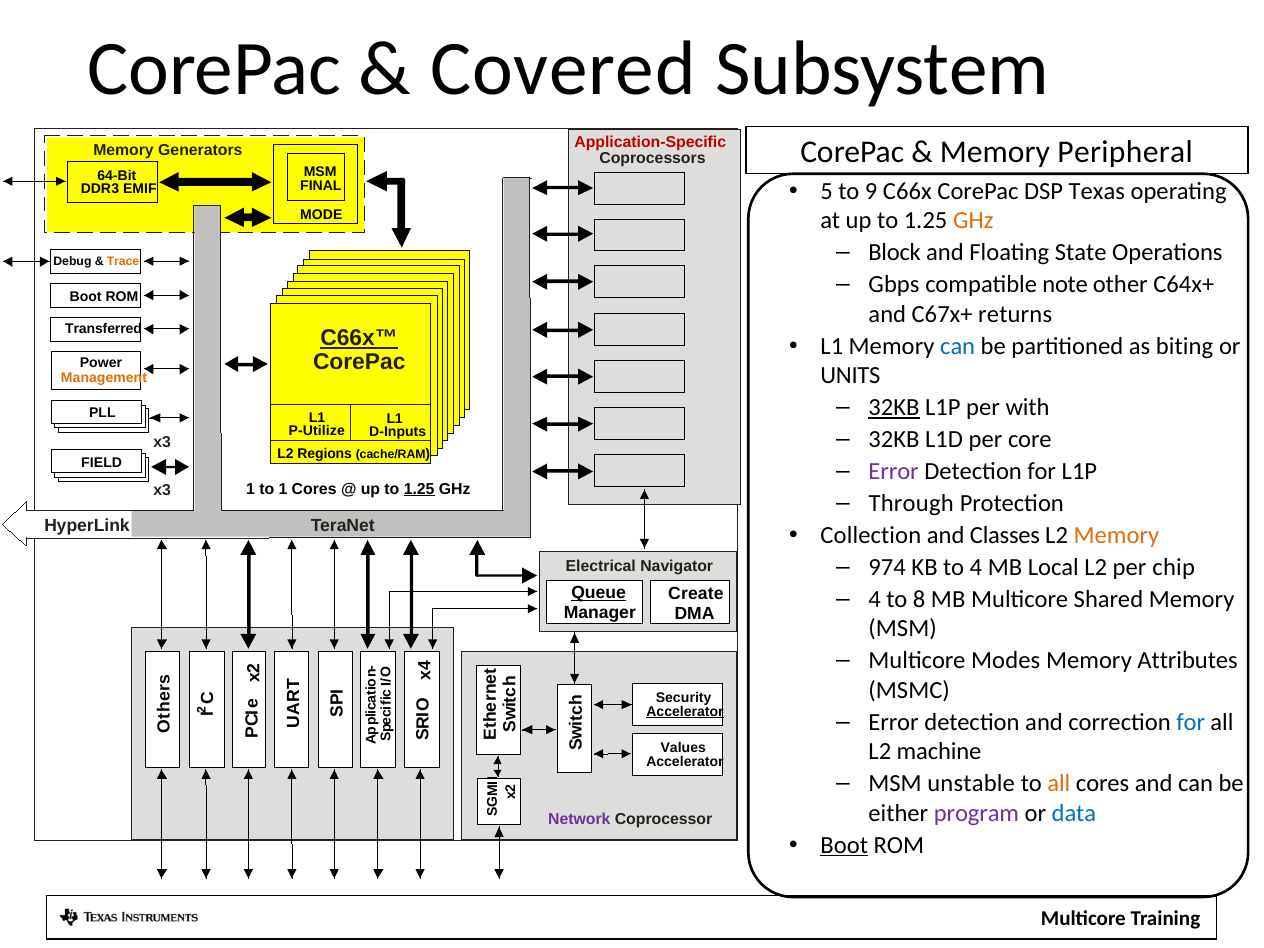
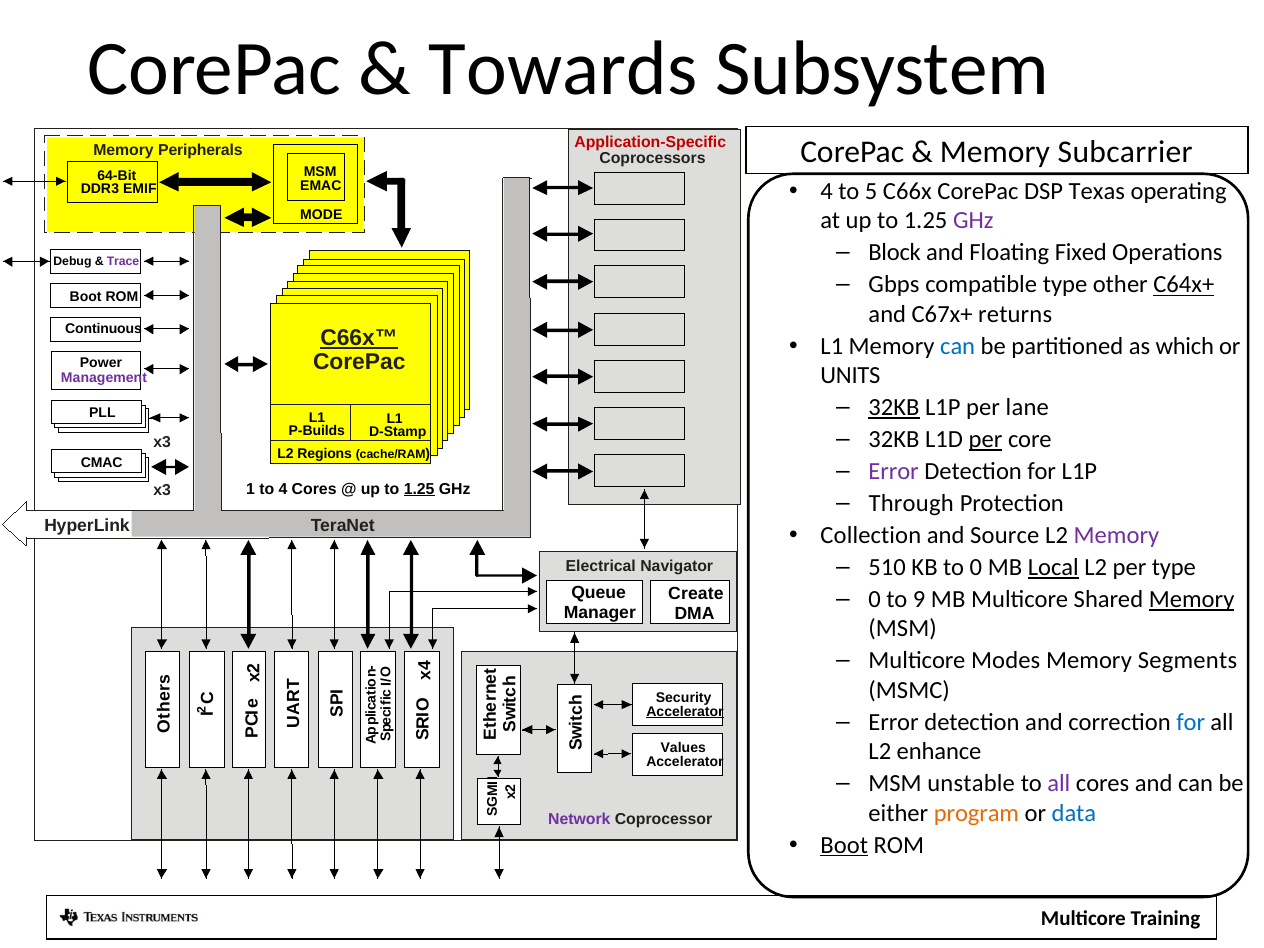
Covered: Covered -> Towards (563, 69)
Peripheral: Peripheral -> Subcarrier (1125, 152)
Generators: Generators -> Peripherals (200, 151)
5: 5 -> 4 (827, 191)
9: 9 -> 5 (871, 191)
FINAL: FINAL -> EMAC (321, 186)
GHz colour: orange -> purple (973, 221)
State: State -> Fixed (1081, 253)
Trace colour: orange -> purple (123, 261)
compatible note: note -> type (1065, 285)
C64x+ underline: none -> present (1184, 285)
Transferred: Transferred -> Continuous (104, 329)
biting: biting -> which (1185, 346)
Management colour: orange -> purple (104, 378)
with: with -> lane (1027, 408)
P-Utilize: P-Utilize -> P-Builds (317, 431)
D-Inputs: D-Inputs -> D-Stamp (398, 432)
per underline: none -> present (986, 440)
FIELD: FIELD -> CMAC (102, 462)
to 1: 1 -> 4 (283, 489)
Classes: Classes -> Source (1005, 535)
Memory colour: orange -> purple (1116, 535)
974: 974 -> 510 (887, 567)
to 4: 4 -> 0 (976, 567)
Local underline: none -> present (1053, 567)
per chip: chip -> type (1174, 567)
Queue underline: present -> none (599, 593)
4: 4 -> 0 (875, 599)
8: 8 -> 9 (919, 599)
Memory underline: none -> present (1192, 599)
Attributes: Attributes -> Segments (1187, 661)
machine: machine -> enhance (939, 752)
all colour: orange -> purple (1059, 784)
program colour: purple -> orange (976, 813)
